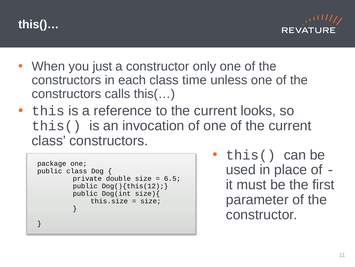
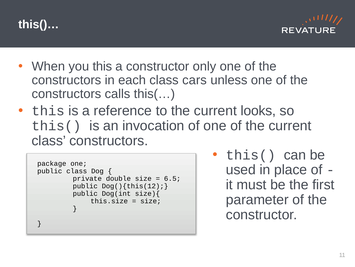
you just: just -> this (102, 66)
time: time -> cars (194, 80)
